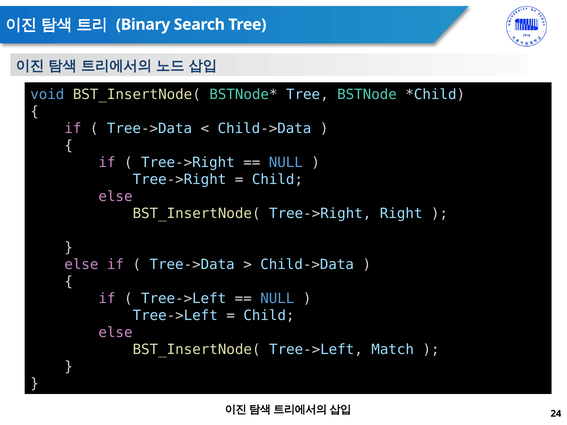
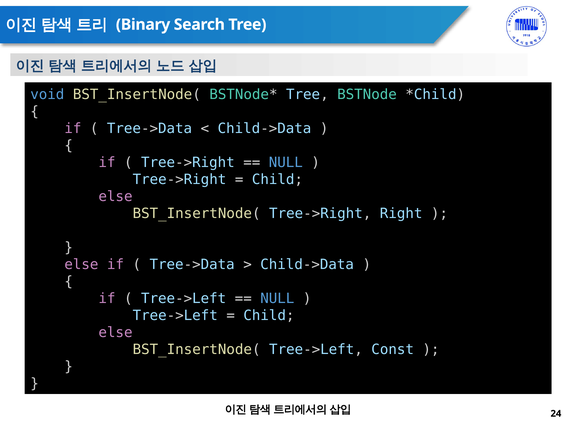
Match: Match -> Const (393, 350)
